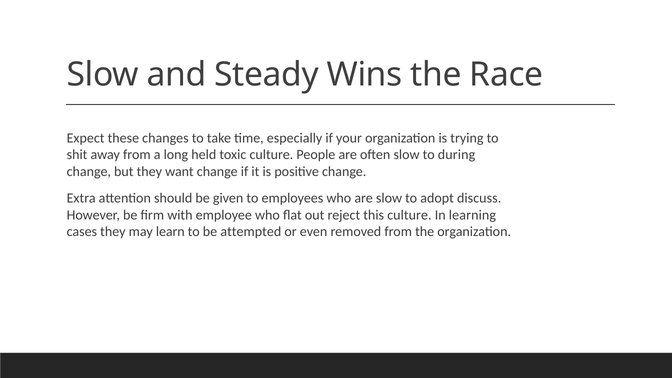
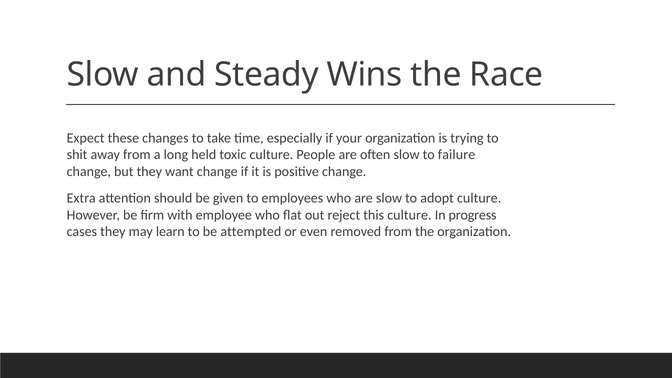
during: during -> failure (457, 155)
adopt discuss: discuss -> culture (479, 198)
learning: learning -> progress (473, 215)
